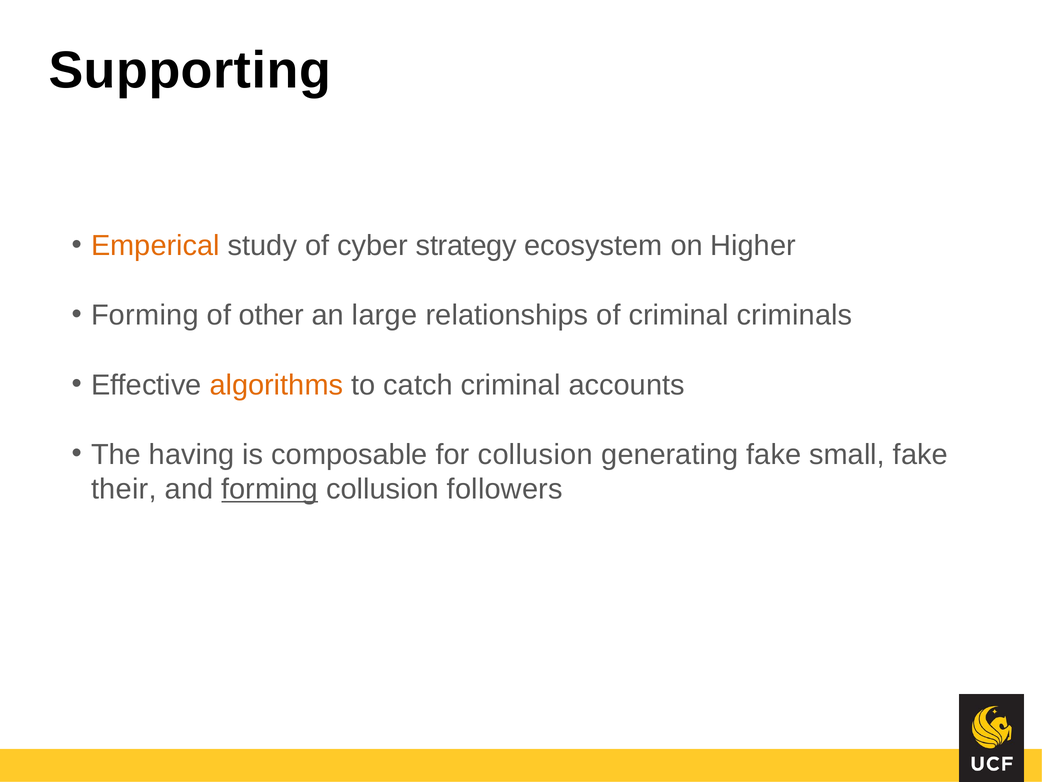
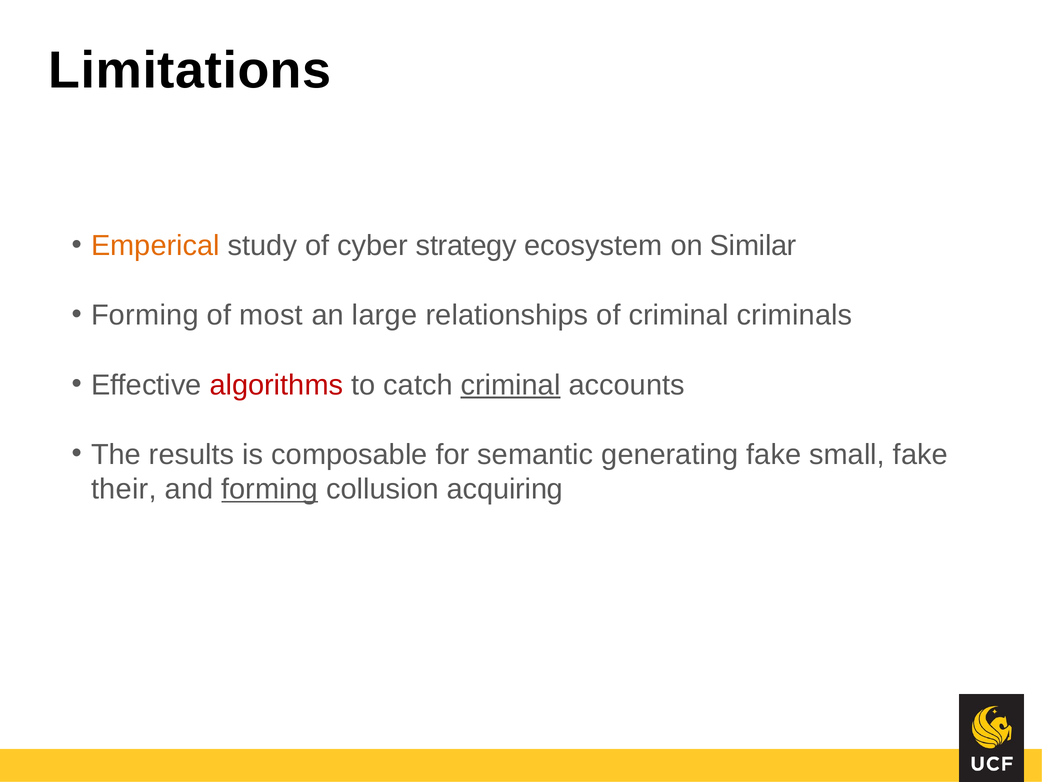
Supporting: Supporting -> Limitations (190, 71)
Higher: Higher -> Similar (753, 246)
other: other -> most (271, 315)
algorithms colour: orange -> red (276, 385)
criminal underline: none -> present (511, 385)
having: having -> results (192, 454)
for collusion: collusion -> semantic (535, 454)
followers: followers -> acquiring (505, 489)
